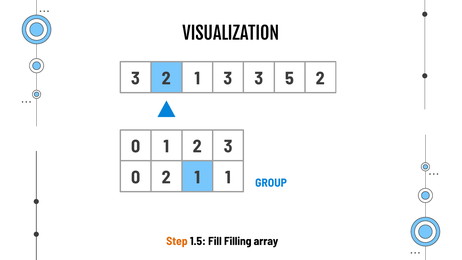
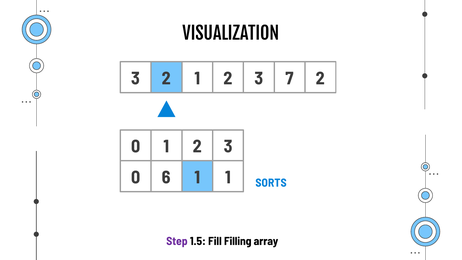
2 1 3: 3 -> 2 (228, 78)
5: 5 -> 7 (290, 78)
0 2: 2 -> 6 (166, 177)
GROUP: GROUP -> SORTS (271, 183)
Step colour: orange -> purple (177, 241)
